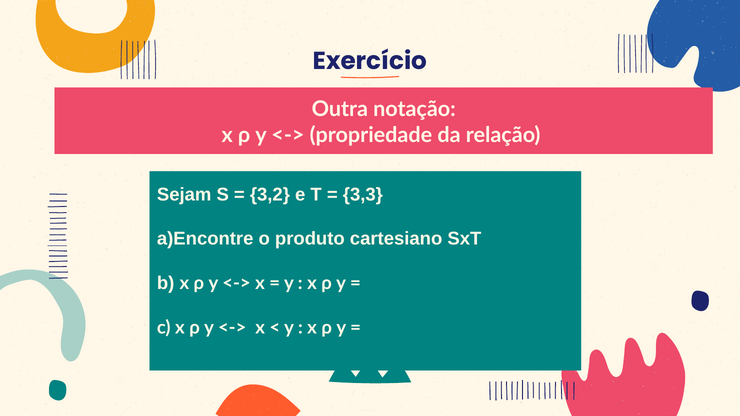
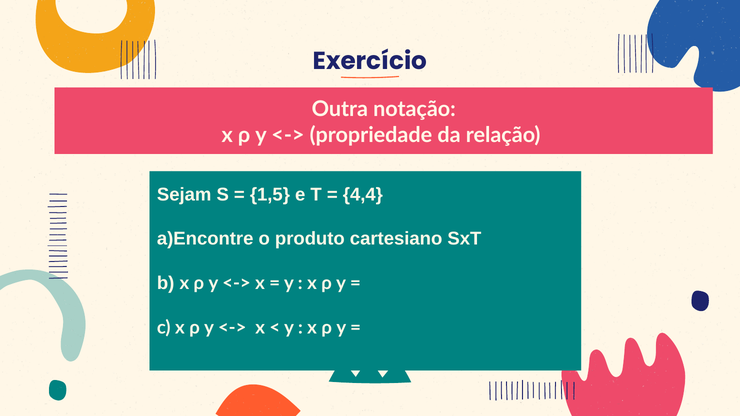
3,2: 3,2 -> 1,5 (270, 195)
3,3: 3,3 -> 4,4 (363, 195)
